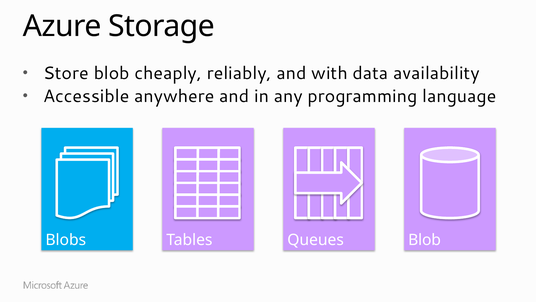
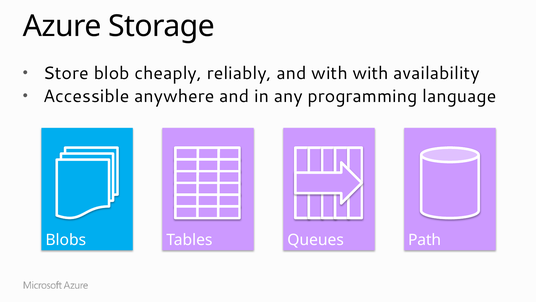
with data: data -> with (371, 73)
Queues Blob: Blob -> Path (425, 240)
